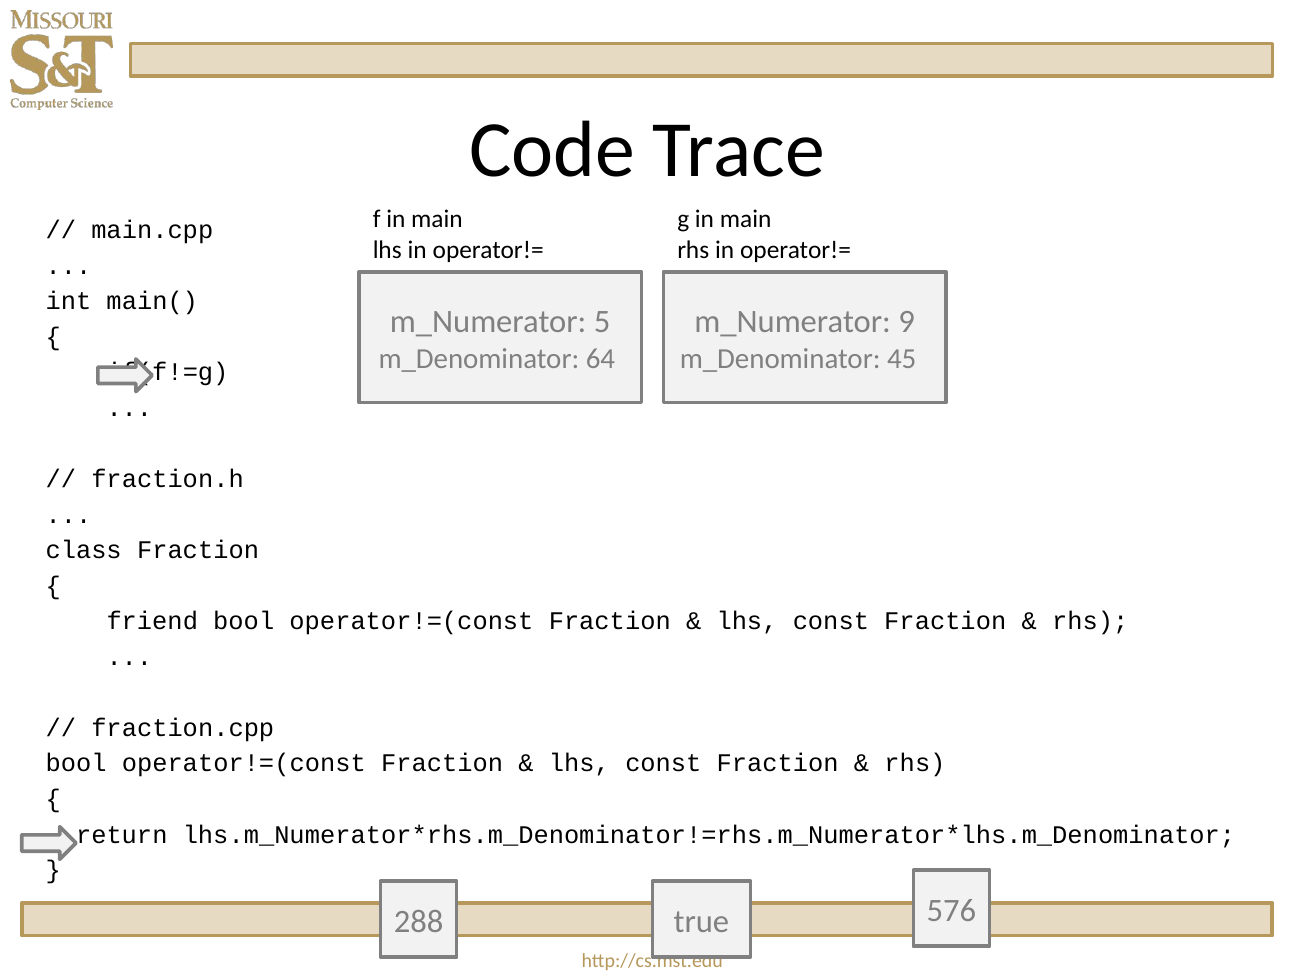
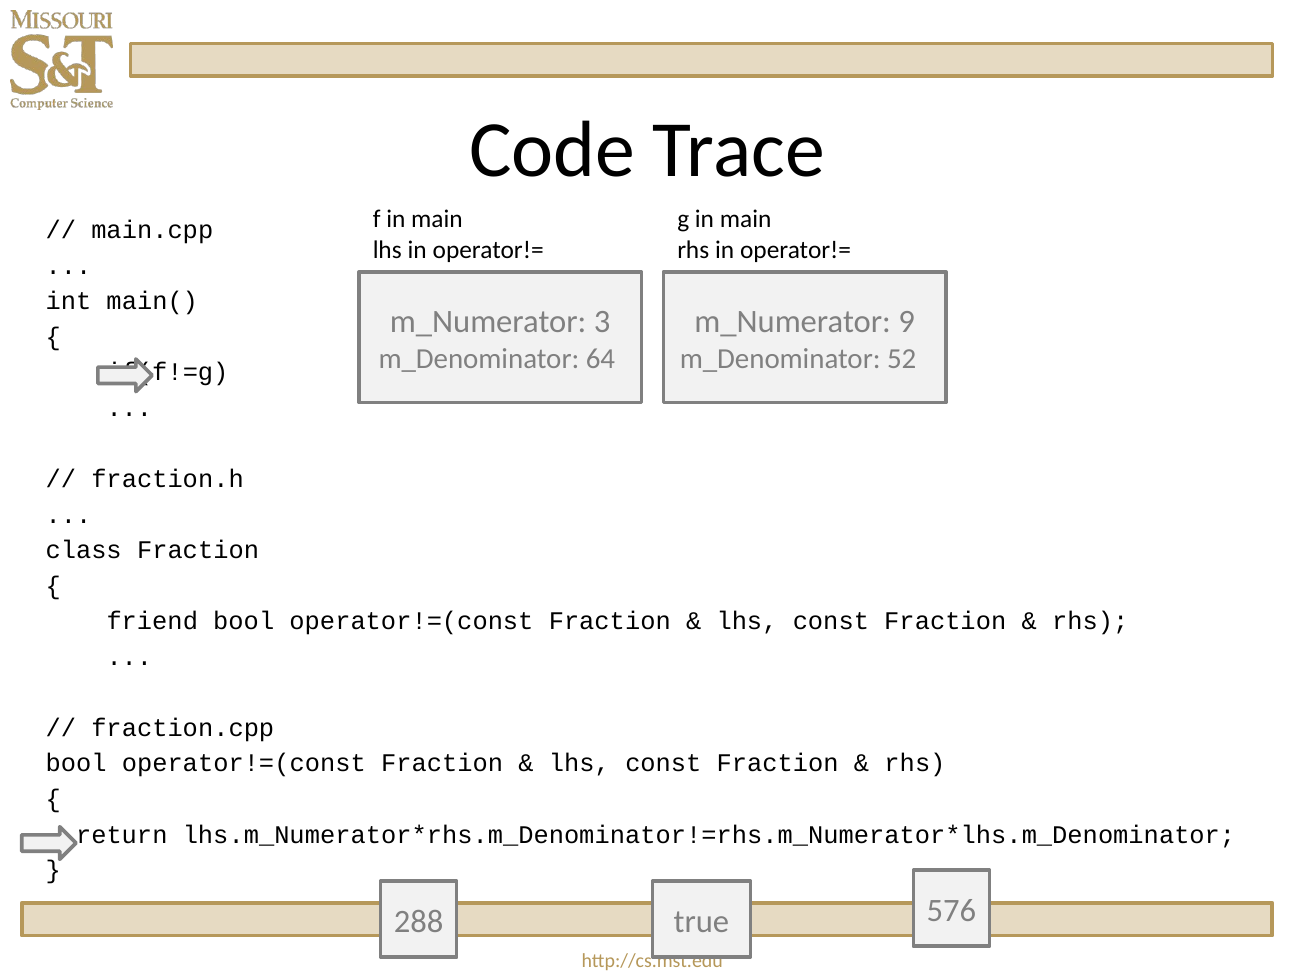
5: 5 -> 3 (602, 322)
45: 45 -> 52 (902, 359)
